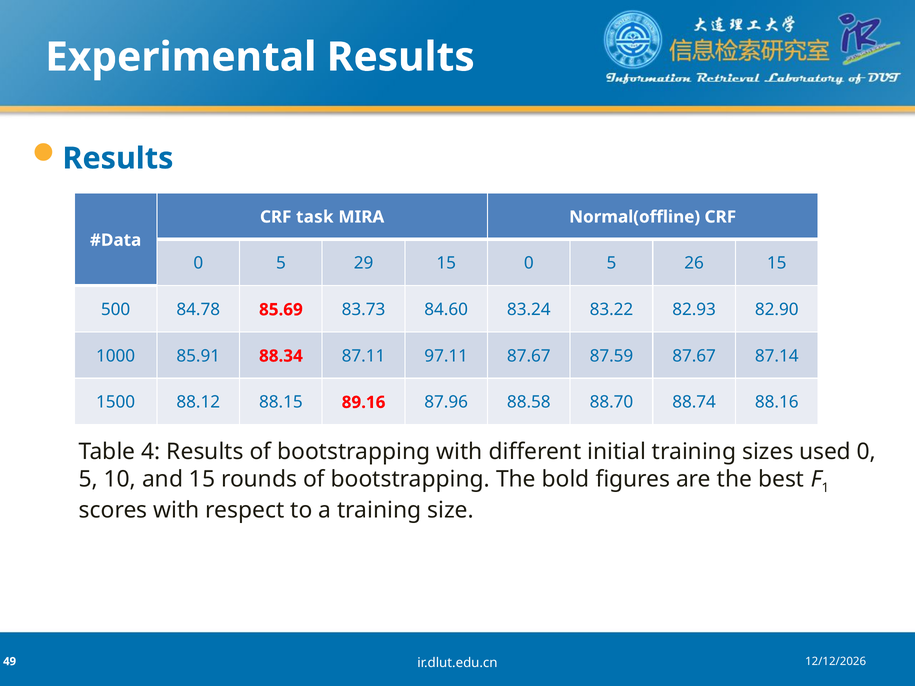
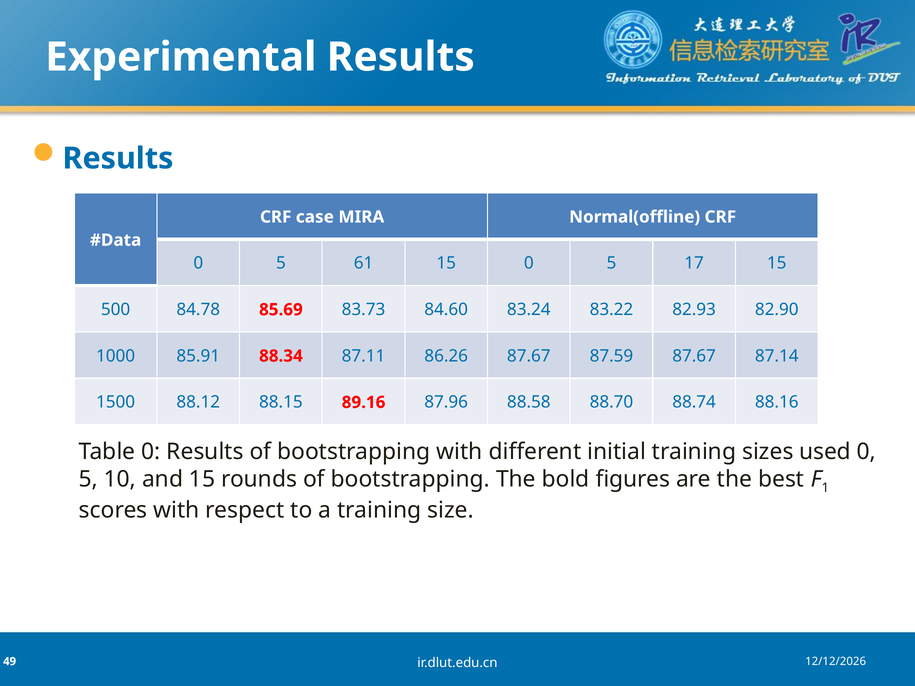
task: task -> case (315, 217)
29: 29 -> 61 (364, 263)
26: 26 -> 17 (694, 263)
97.11: 97.11 -> 86.26 (446, 356)
Table 4: 4 -> 0 (151, 452)
